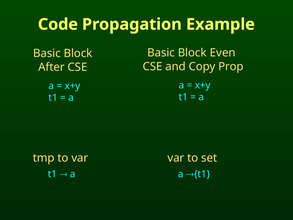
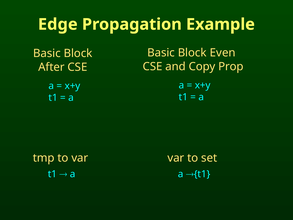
Code: Code -> Edge (58, 24)
